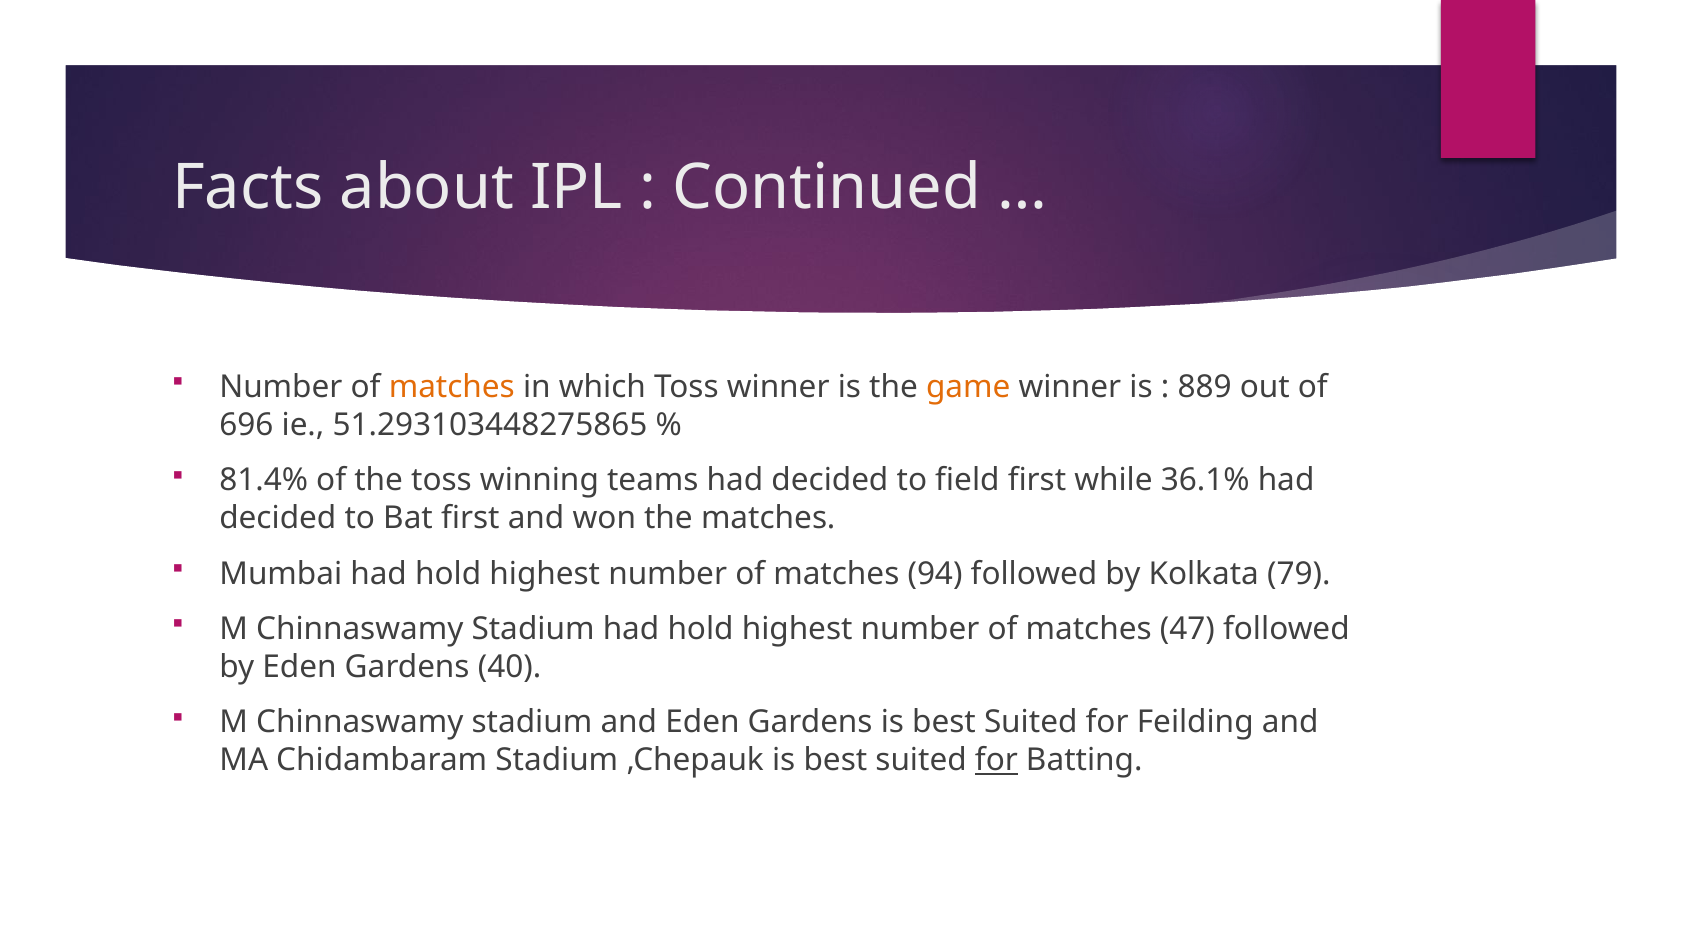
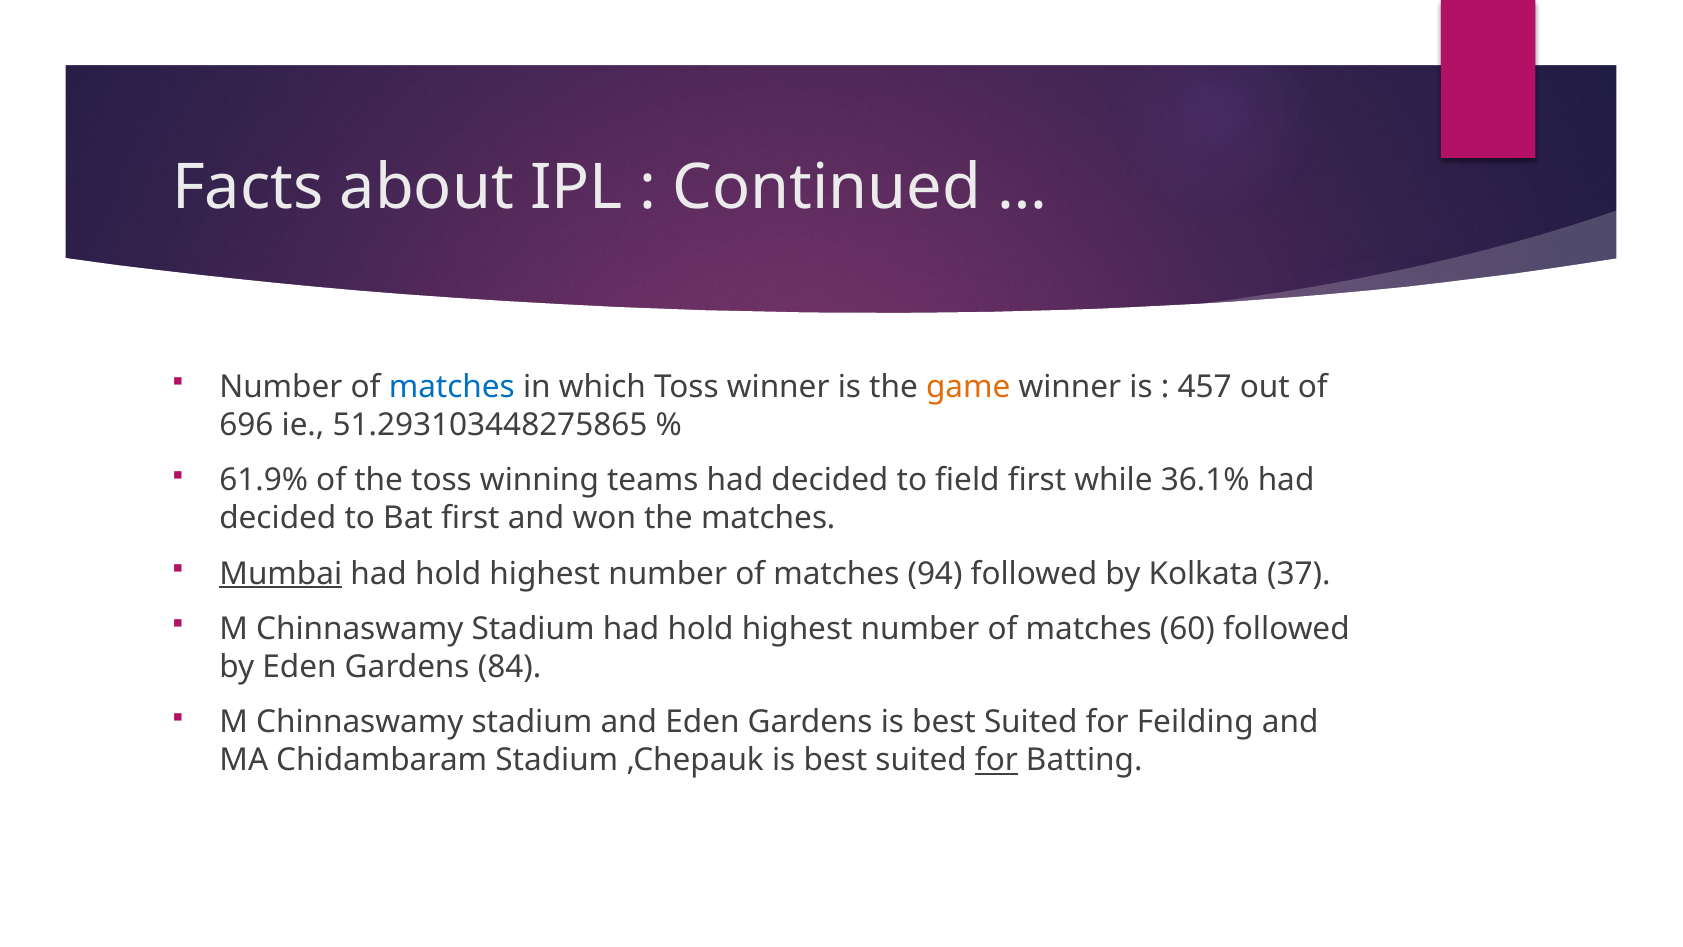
matches colour: orange -> blue (452, 387)
889: 889 -> 457 (1205, 387)
81.4%: 81.4% -> 61.9% (264, 480)
Mumbai underline: none -> present (281, 573)
79: 79 -> 37 (1299, 573)
47: 47 -> 60 (1187, 629)
40: 40 -> 84 (510, 667)
